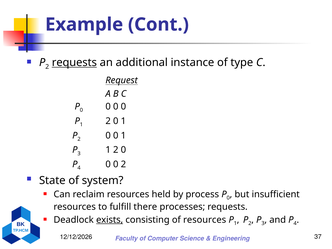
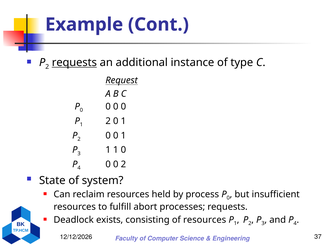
2: 2 -> 1 (116, 150)
there: there -> abort (145, 207)
exists underline: present -> none (110, 220)
